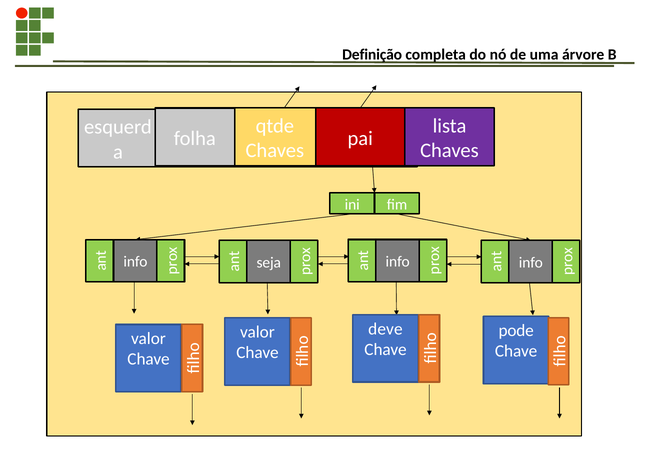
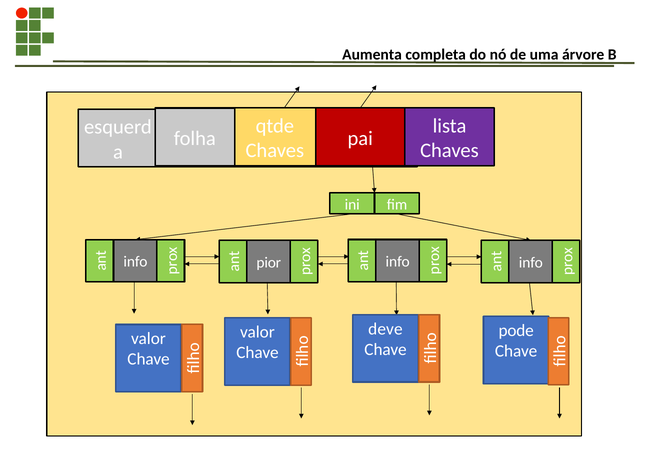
Definição: Definição -> Aumenta (372, 55)
seja: seja -> pior (269, 263)
